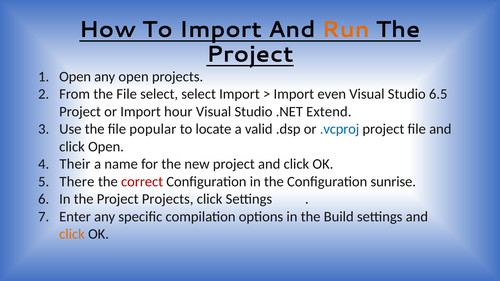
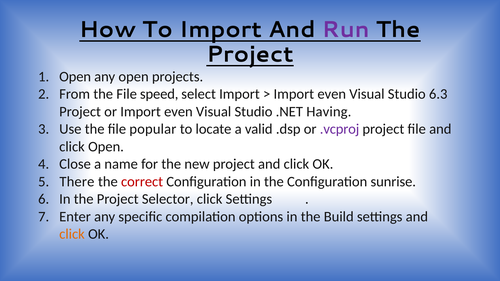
Run colour: orange -> purple (346, 30)
File select: select -> speed (159, 94)
6.5: 6.5 -> 6.3 (438, 94)
or Import hour: hour -> even (178, 112)
Extend: Extend -> Having (329, 112)
.vcproj colour: blue -> purple (340, 129)
Their: Their -> Close (75, 164)
Project Projects: Projects -> Selector (168, 199)
